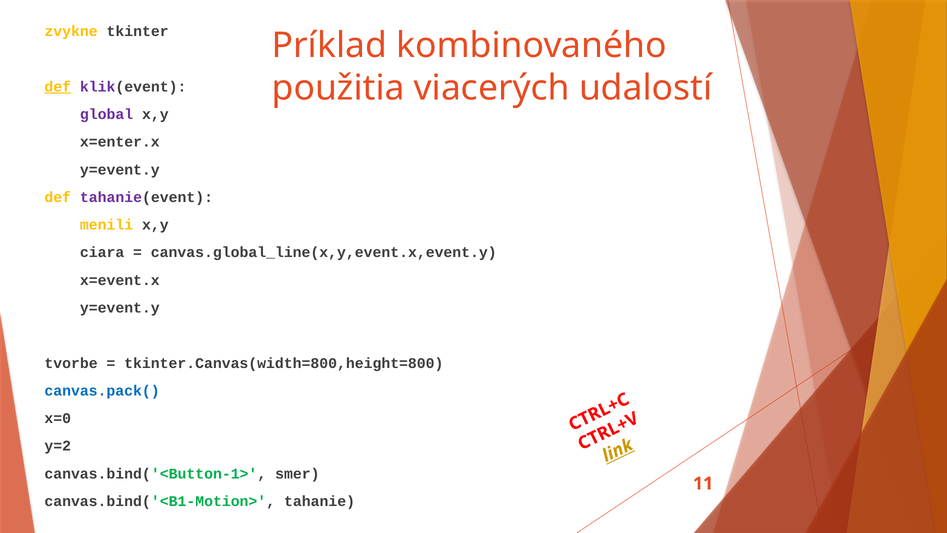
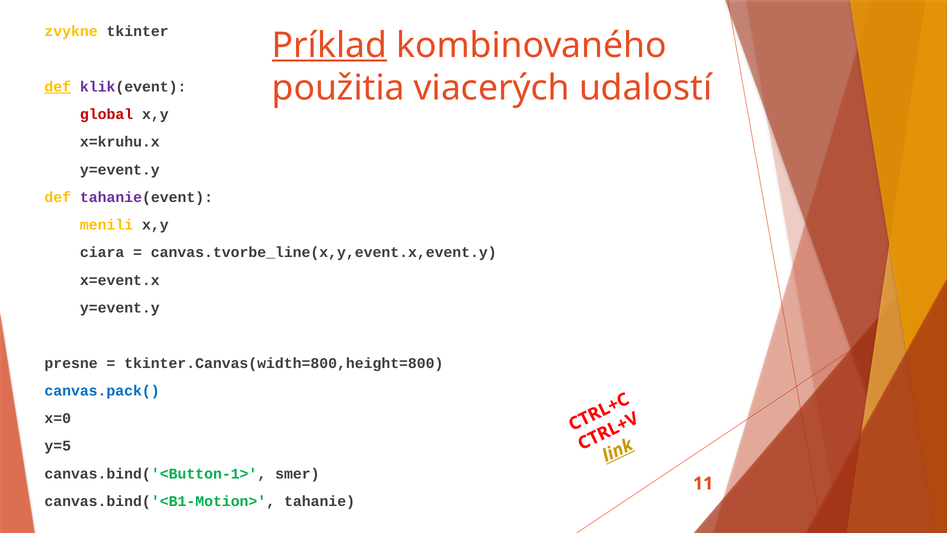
Príklad underline: none -> present (329, 45)
global colour: purple -> red (107, 114)
x=enter.x: x=enter.x -> x=kruhu.x (120, 142)
canvas.global_line(x,y,event.x,event.y: canvas.global_line(x,y,event.x,event.y -> canvas.tvorbe_line(x,y,event.x,event.y (324, 252)
tvorbe: tvorbe -> presne (71, 363)
y=2: y=2 -> y=5 (58, 446)
